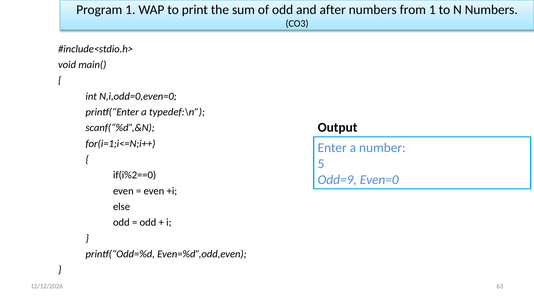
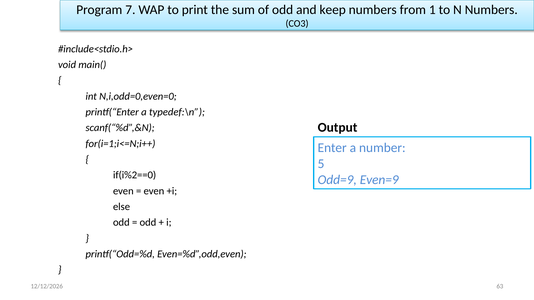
Program 1: 1 -> 7 (130, 10)
after: after -> keep (333, 10)
Even=0: Even=0 -> Even=9 (379, 180)
